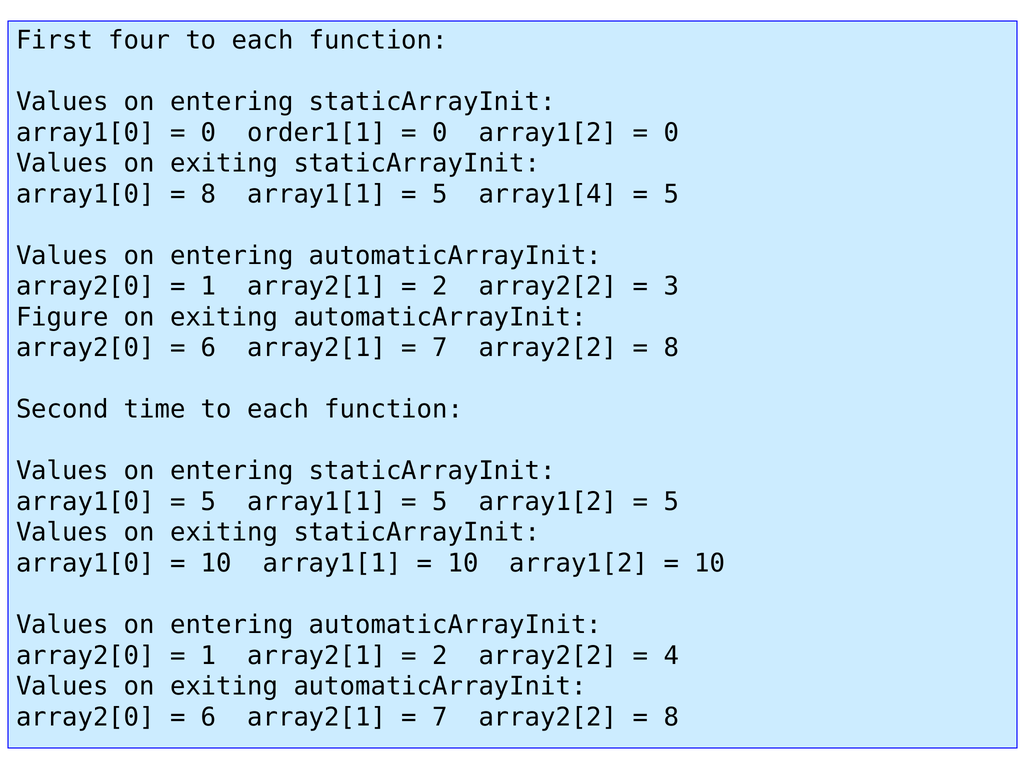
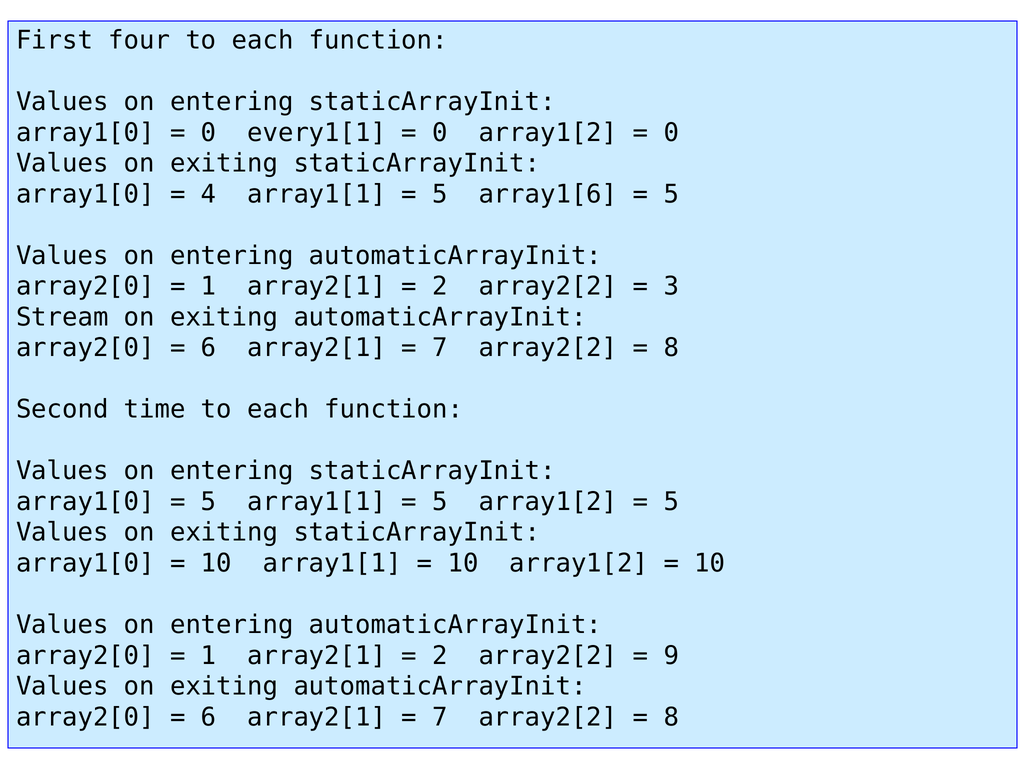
order1[1: order1[1 -> every1[1 (317, 133)
8: 8 -> 4 (209, 194)
array1[4: array1[4 -> array1[6 (548, 194)
Figure: Figure -> Stream (62, 317)
4: 4 -> 9 (671, 655)
